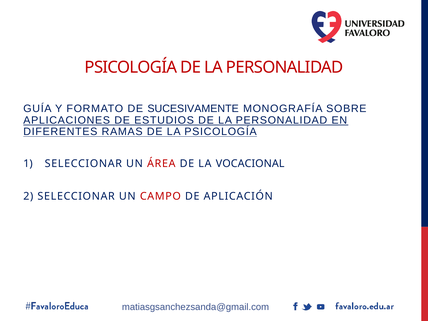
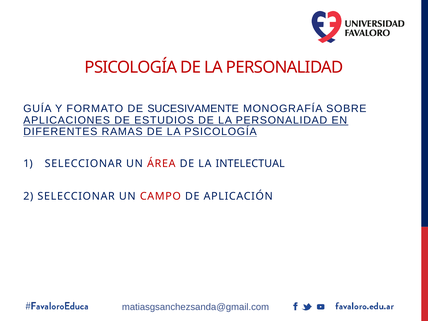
VOCACIONAL: VOCACIONAL -> INTELECTUAL (250, 163)
